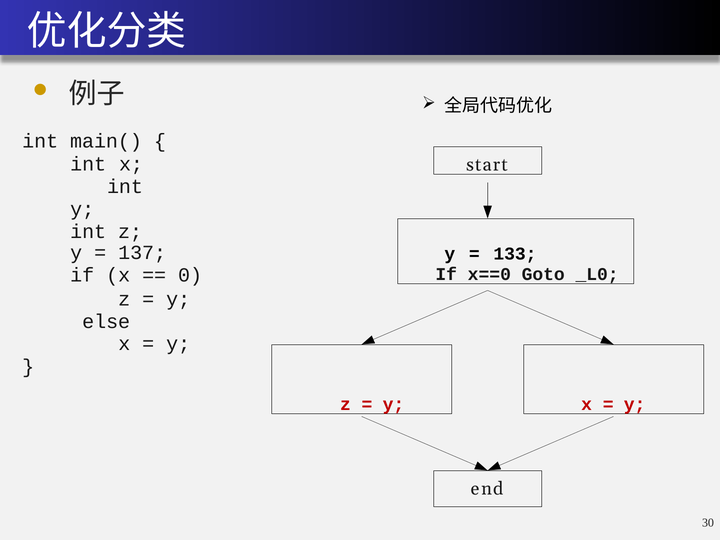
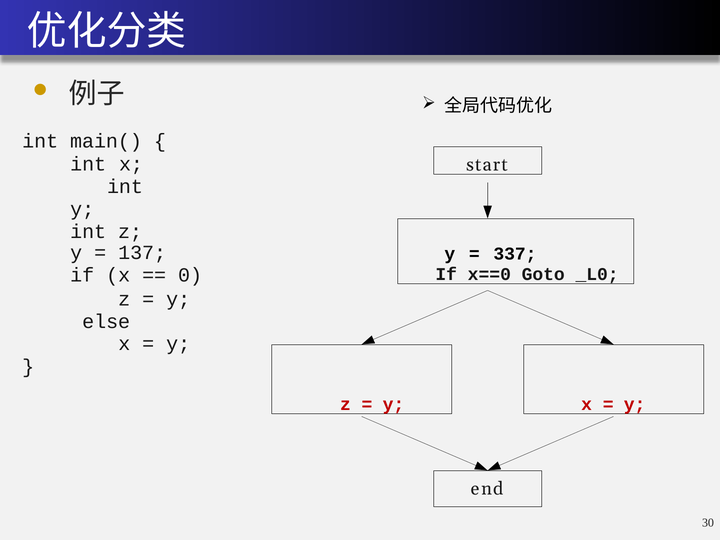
133: 133 -> 337 (515, 254)
